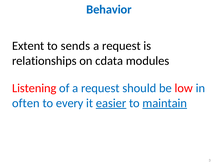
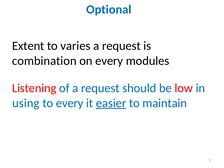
Behavior: Behavior -> Optional (109, 9)
sends: sends -> varies (75, 46)
relationships: relationships -> combination (44, 61)
on cdata: cdata -> every (109, 61)
often: often -> using (26, 103)
maintain underline: present -> none (165, 103)
